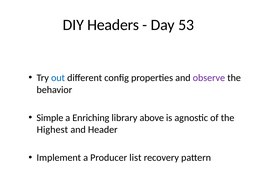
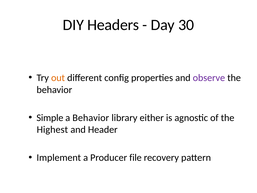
53: 53 -> 30 (186, 25)
out colour: blue -> orange (58, 78)
a Enriching: Enriching -> Behavior (91, 118)
above: above -> either (152, 118)
list: list -> file (136, 157)
